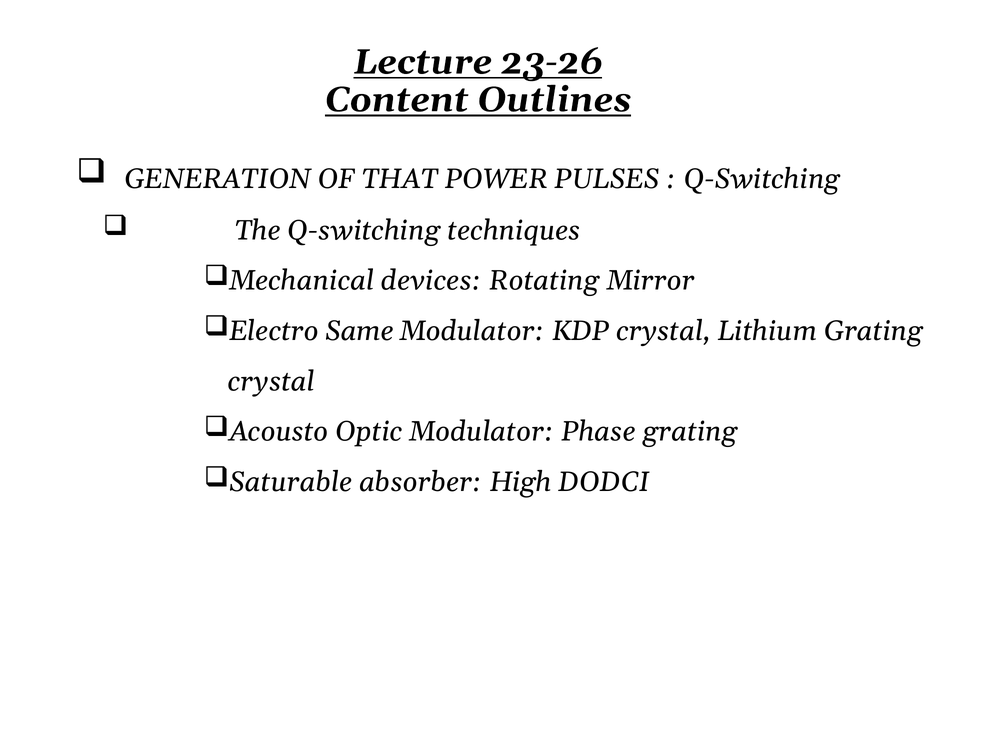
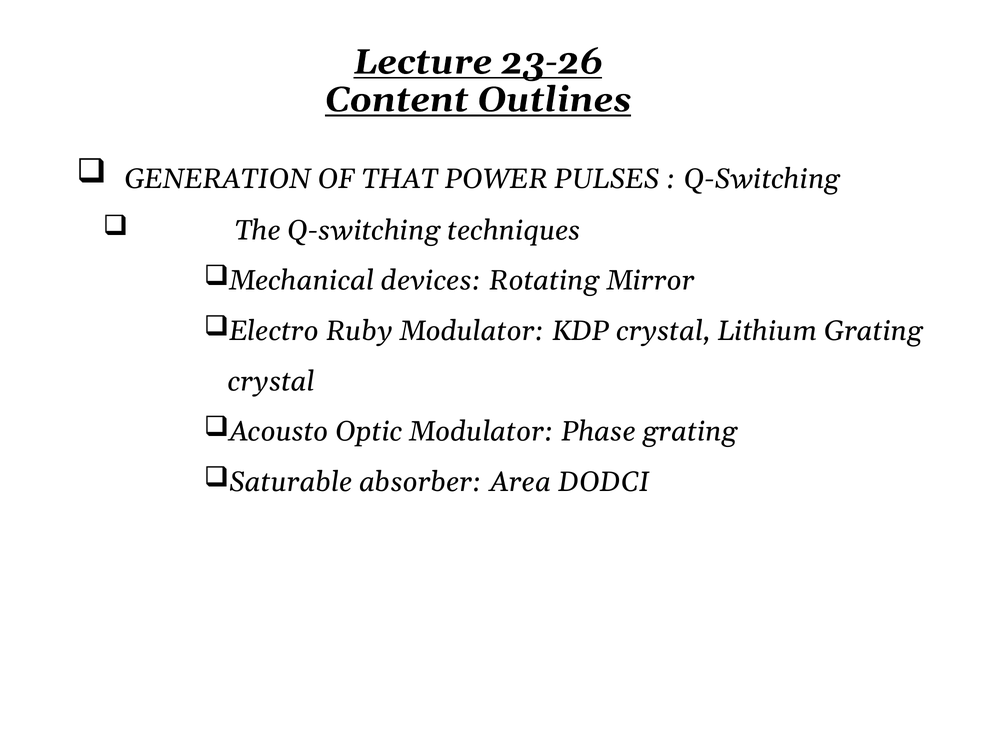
Same: Same -> Ruby (359, 331)
High: High -> Area (520, 482)
